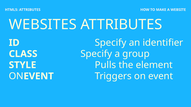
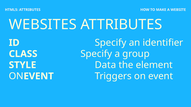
Pulls: Pulls -> Data (105, 65)
